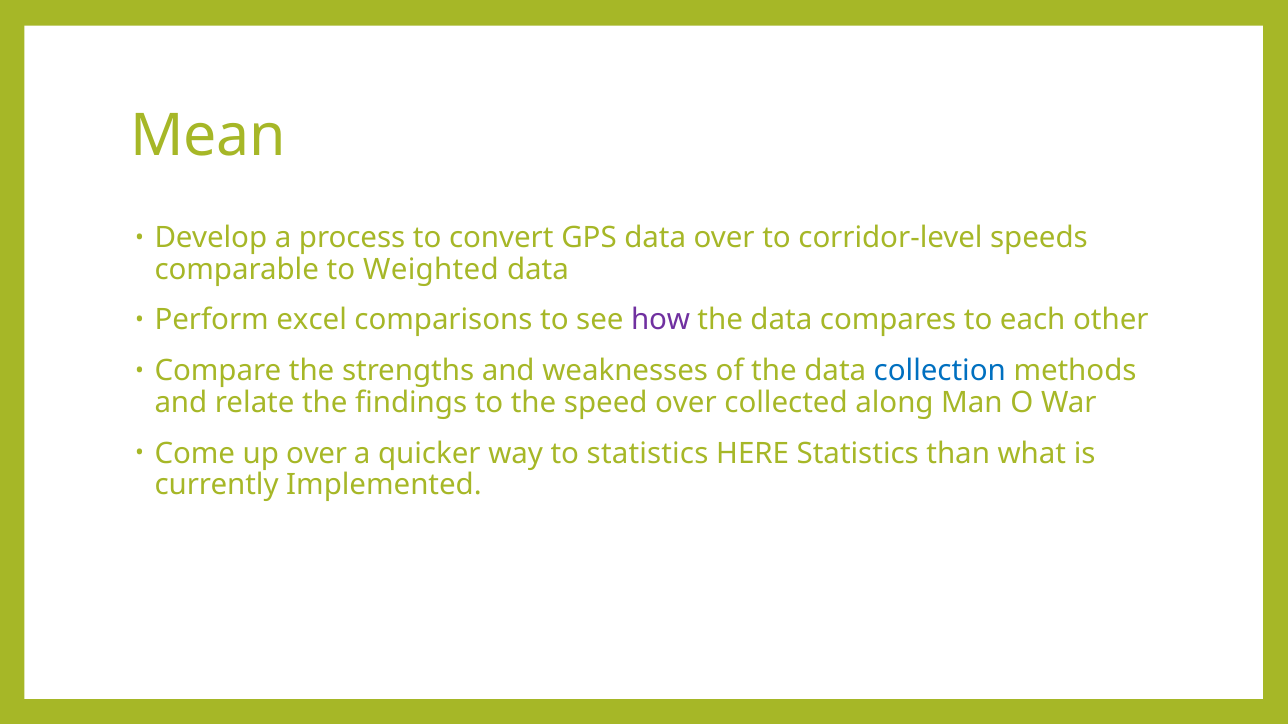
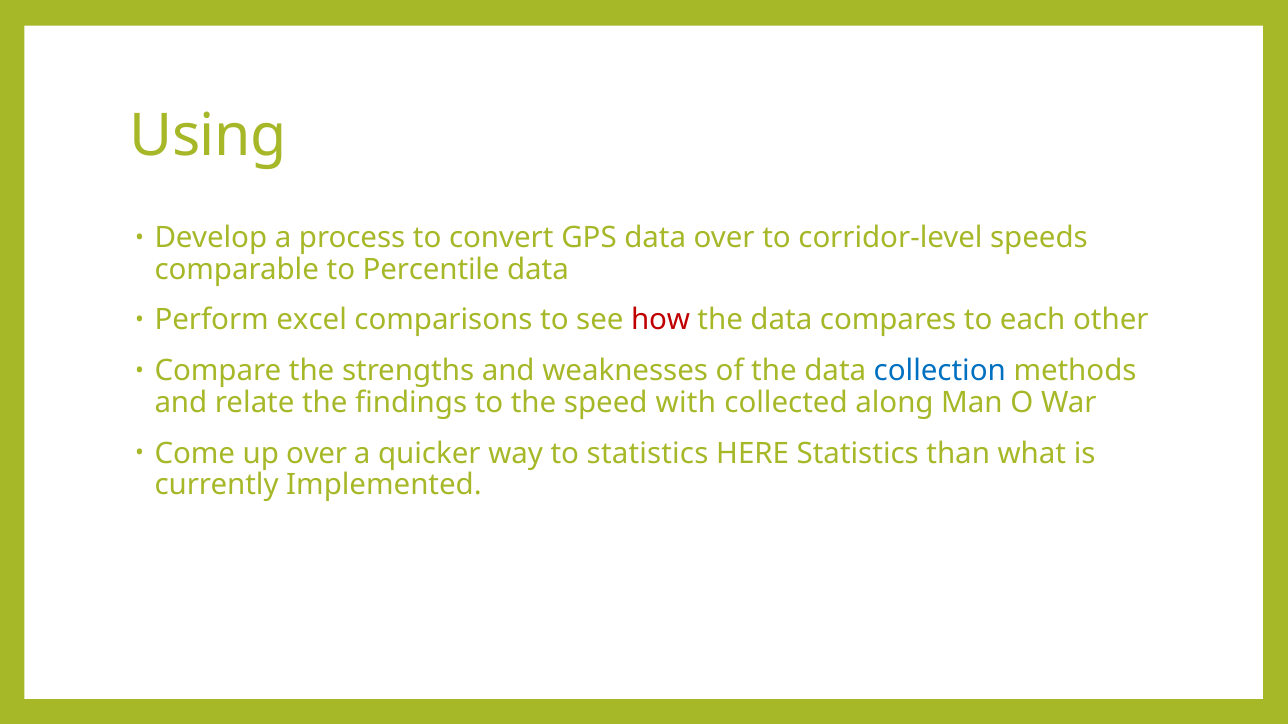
Mean: Mean -> Using (208, 136)
Weighted: Weighted -> Percentile (431, 270)
how colour: purple -> red (661, 320)
speed over: over -> with (686, 403)
